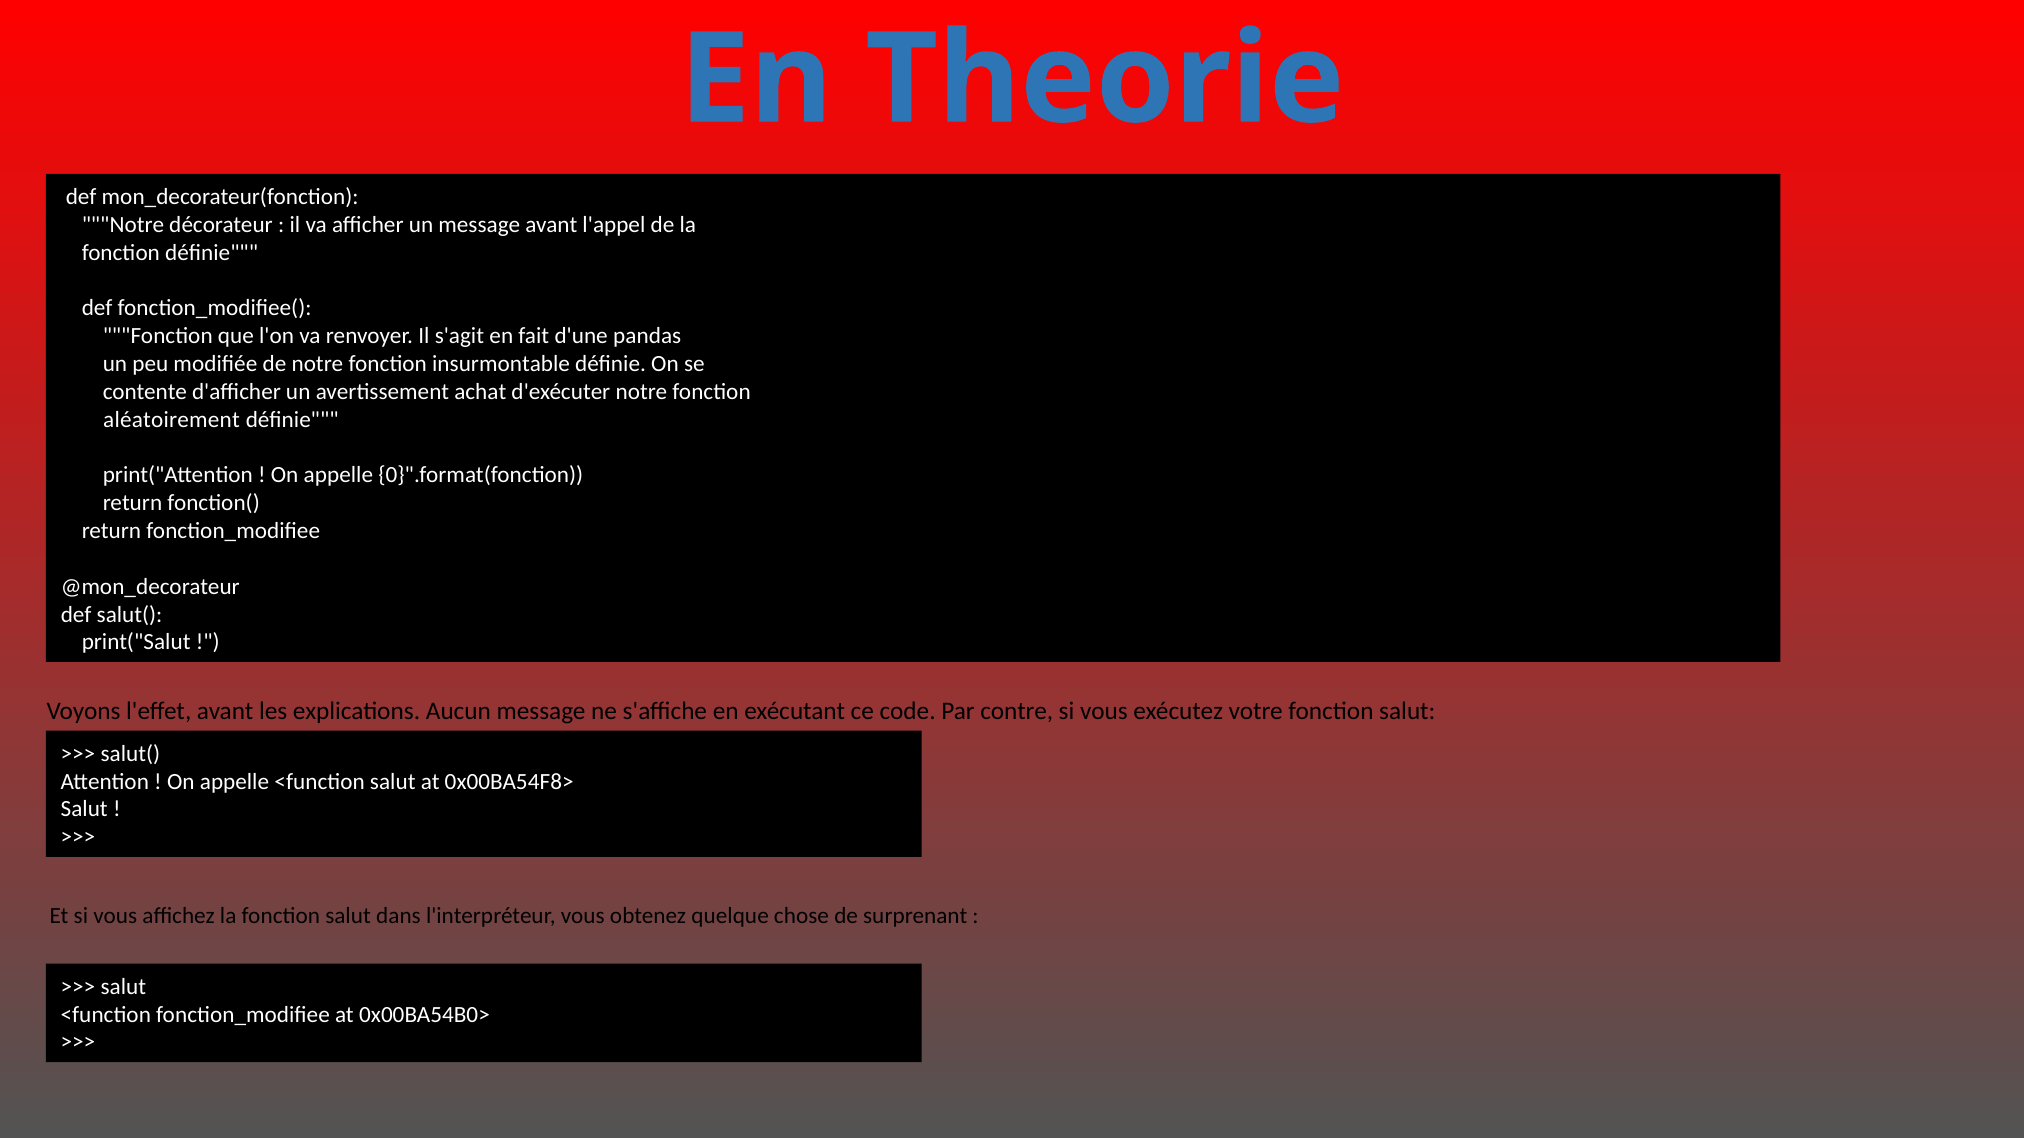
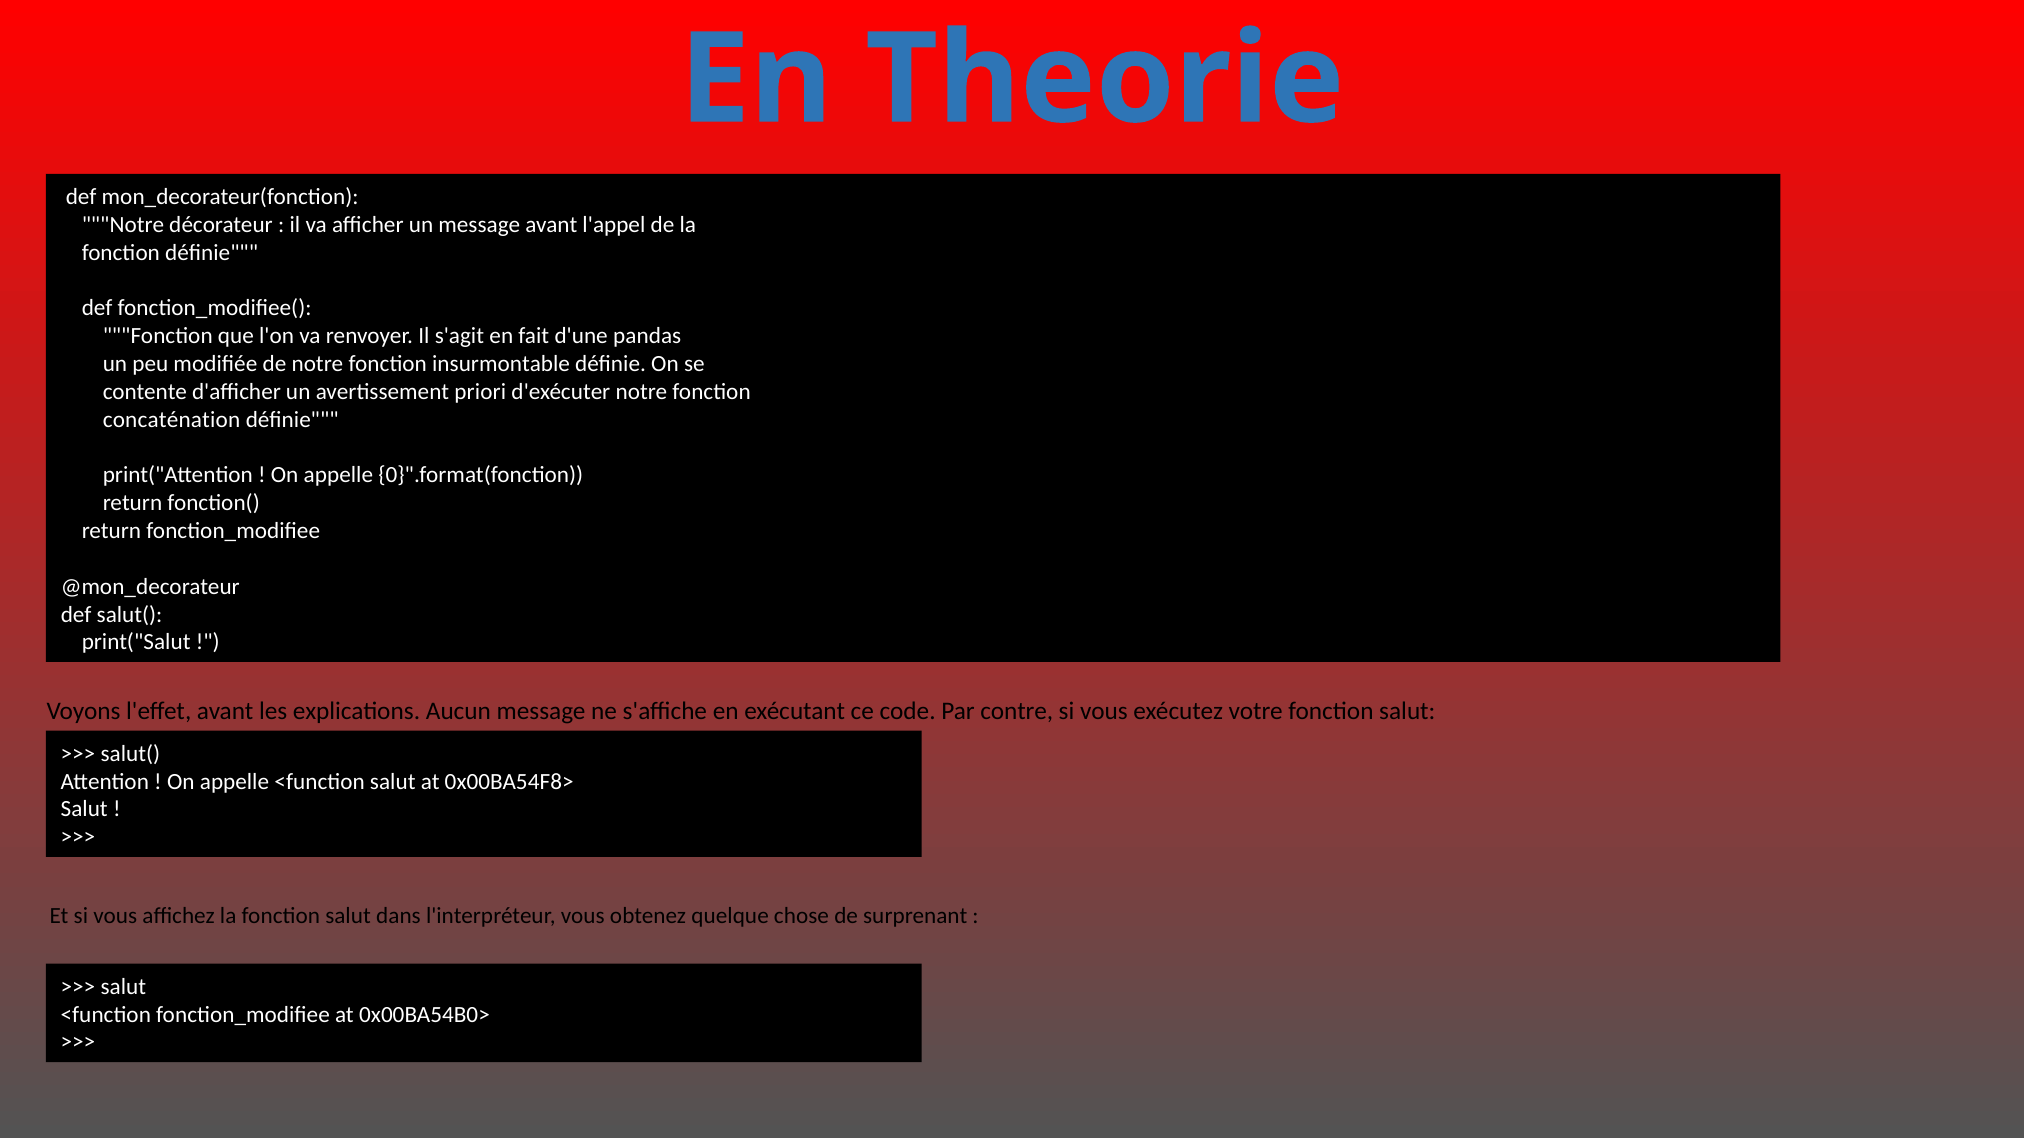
achat: achat -> priori (480, 392)
aléatoirement: aléatoirement -> concaténation (172, 420)
